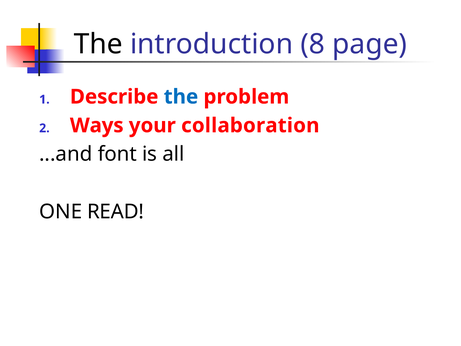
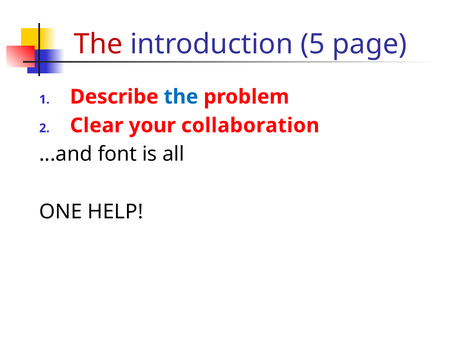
The colour: black -> red (98, 44)
8: 8 -> 5 (313, 44)
Ways: Ways -> Clear (97, 125)
READ: READ -> HELP (115, 211)
